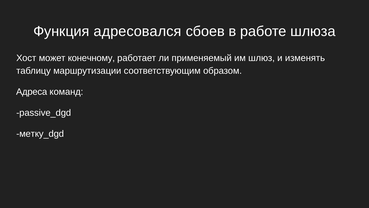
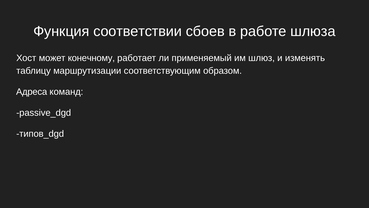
адресовался: адресовался -> соответствии (138, 31)
метку_dgd: метку_dgd -> типов_dgd (40, 134)
